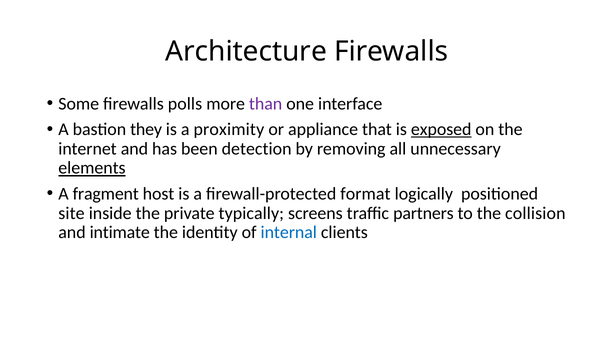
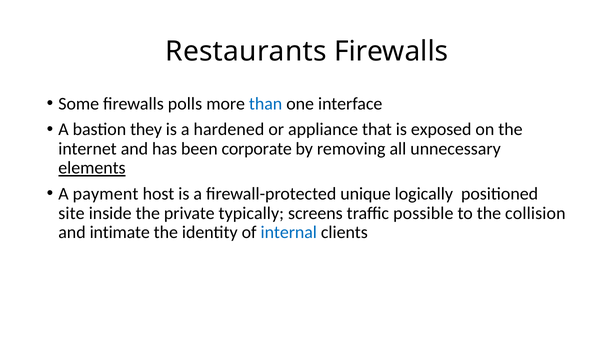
Architecture: Architecture -> Restaurants (246, 52)
than colour: purple -> blue (266, 104)
proximity: proximity -> hardened (229, 130)
exposed underline: present -> none (441, 130)
detection: detection -> corporate (257, 149)
fragment: fragment -> payment (106, 194)
format: format -> unique (365, 194)
partners: partners -> possible (423, 213)
